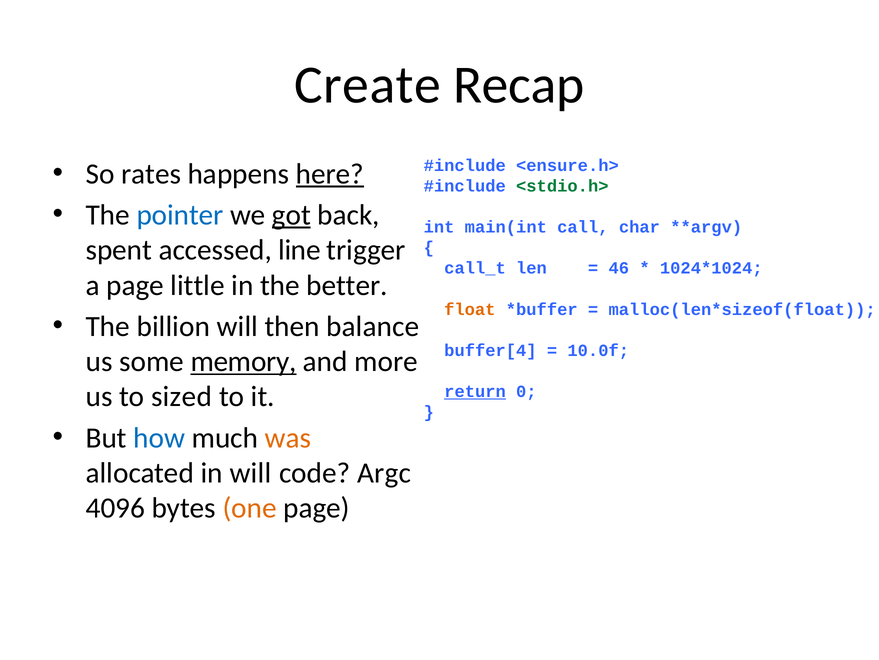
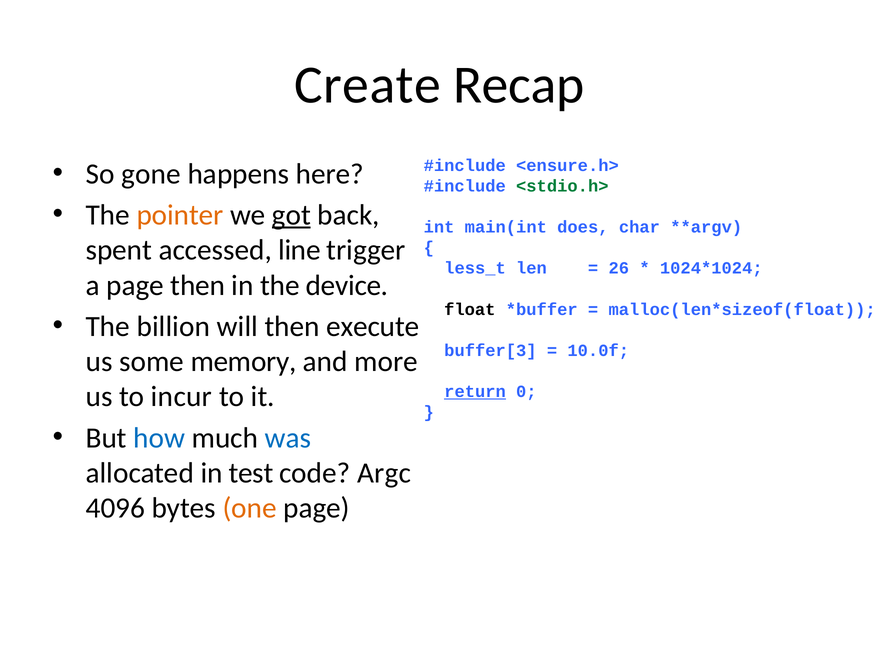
rates: rates -> gone (151, 174)
here underline: present -> none (330, 174)
pointer colour: blue -> orange (180, 215)
call: call -> does (583, 227)
call_t: call_t -> less_t (475, 268)
46: 46 -> 26 (619, 268)
page little: little -> then (198, 285)
better: better -> device (347, 285)
float colour: orange -> black (470, 309)
balance: balance -> execute (373, 326)
buffer[4: buffer[4 -> buffer[3 (490, 350)
memory underline: present -> none (244, 361)
sized: sized -> incur (182, 396)
was colour: orange -> blue (288, 437)
in will: will -> test (251, 472)
